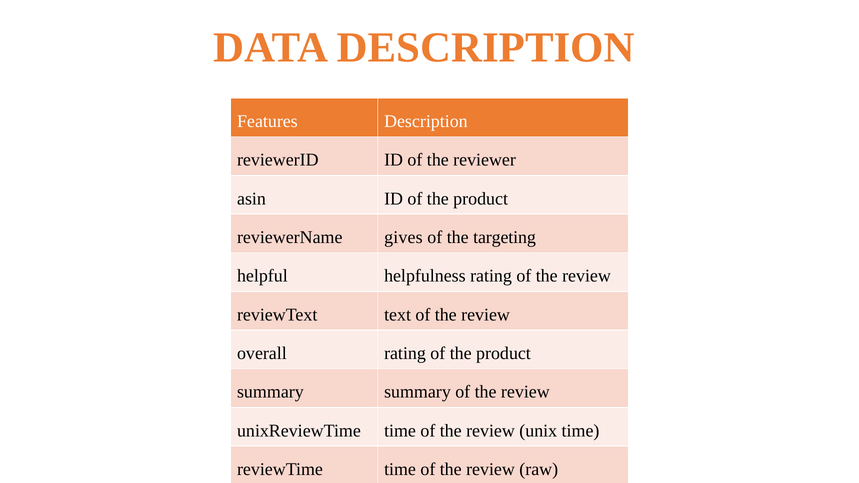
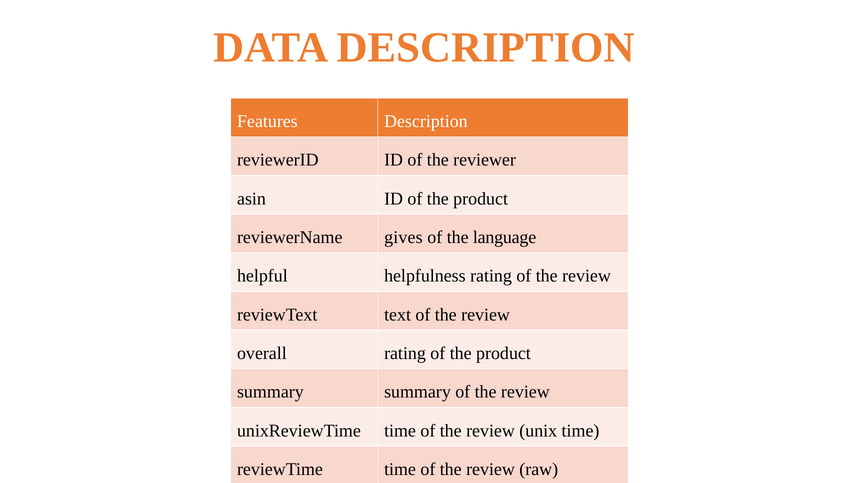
targeting: targeting -> language (505, 237)
